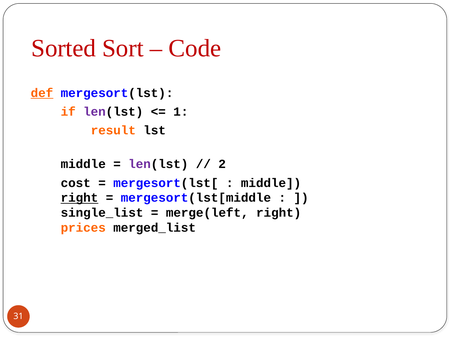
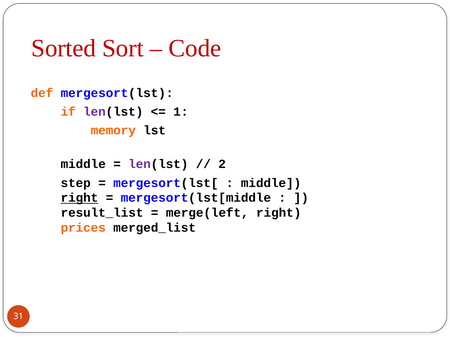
def underline: present -> none (42, 93)
result: result -> memory (113, 131)
cost: cost -> step (76, 183)
single_list: single_list -> result_list (102, 213)
